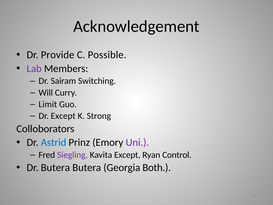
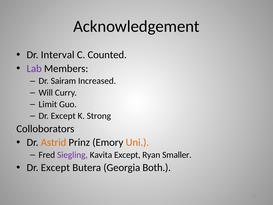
Provide: Provide -> Interval (58, 55)
Possible: Possible -> Counted (107, 55)
Switching: Switching -> Increased (97, 81)
Astrid colour: blue -> orange (54, 142)
Uni colour: purple -> orange (137, 142)
Control: Control -> Smaller (177, 155)
Butera: Butera -> Except (55, 167)
